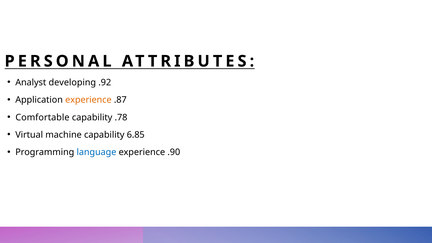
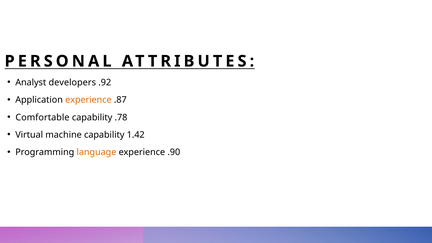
developing: developing -> developers (72, 82)
6.85: 6.85 -> 1.42 (136, 135)
language colour: blue -> orange (96, 152)
